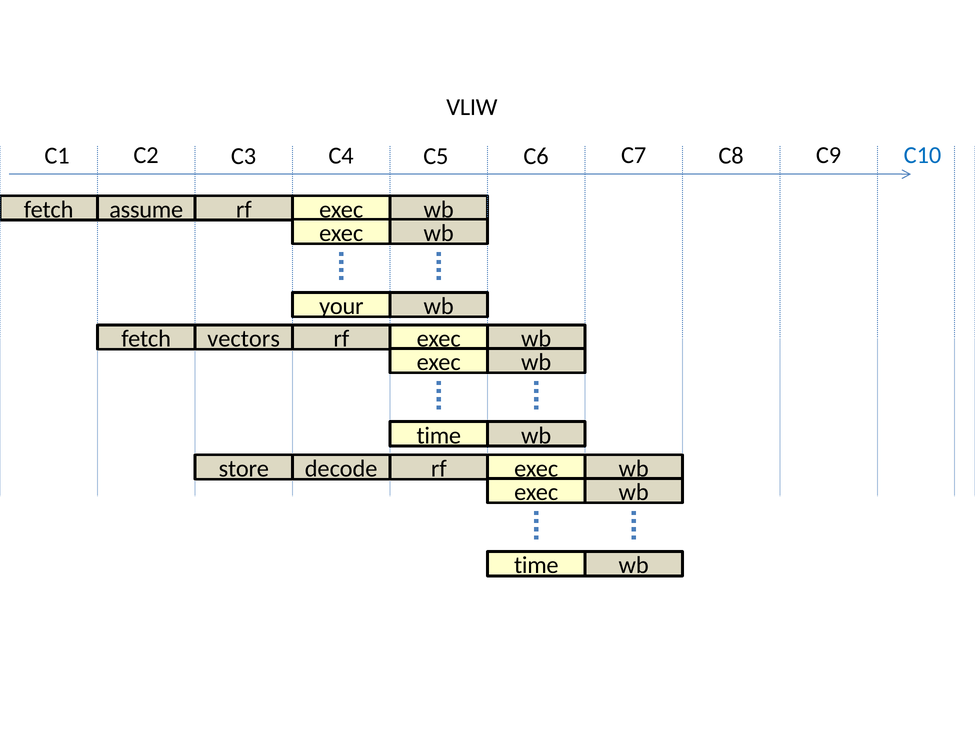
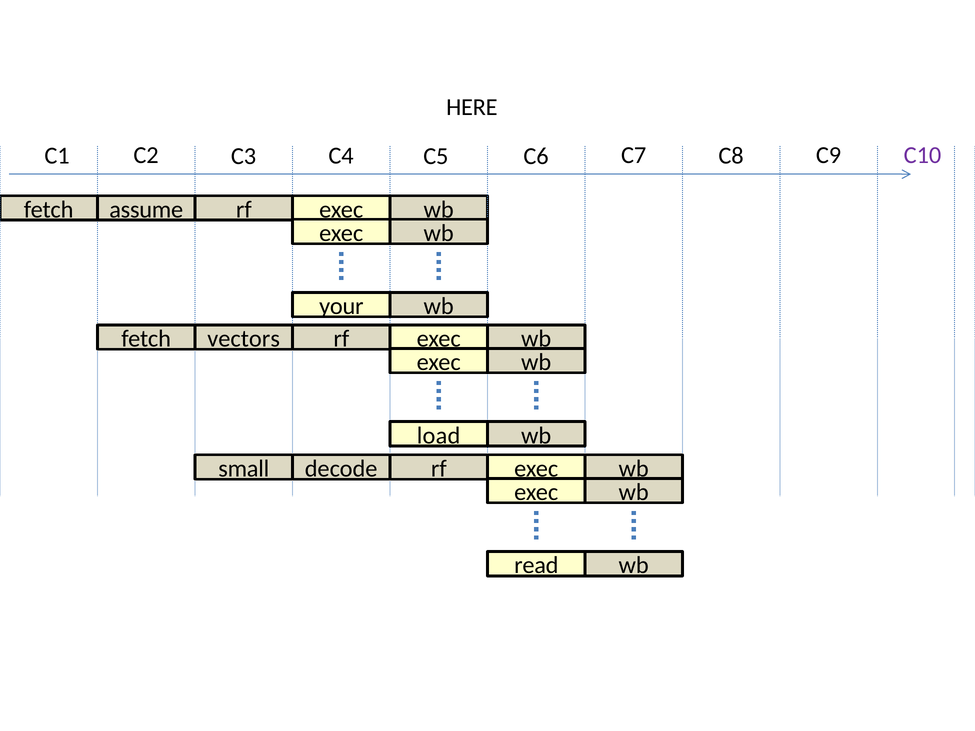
VLIW: VLIW -> HERE (472, 107)
C10 colour: blue -> purple (923, 155)
time: time -> load (439, 436)
store: store -> small (244, 469)
time: time -> read (536, 566)
